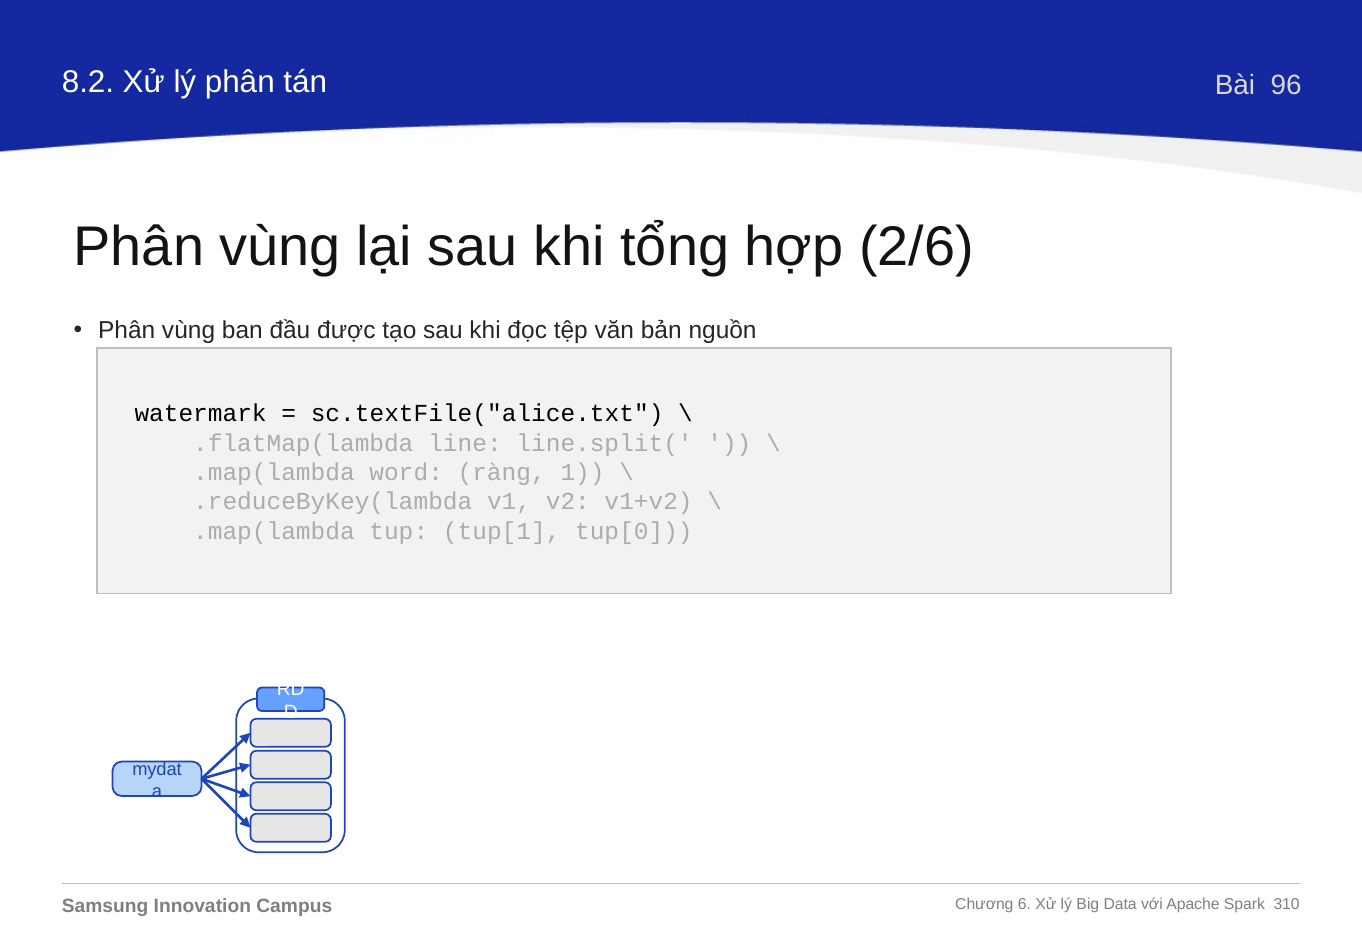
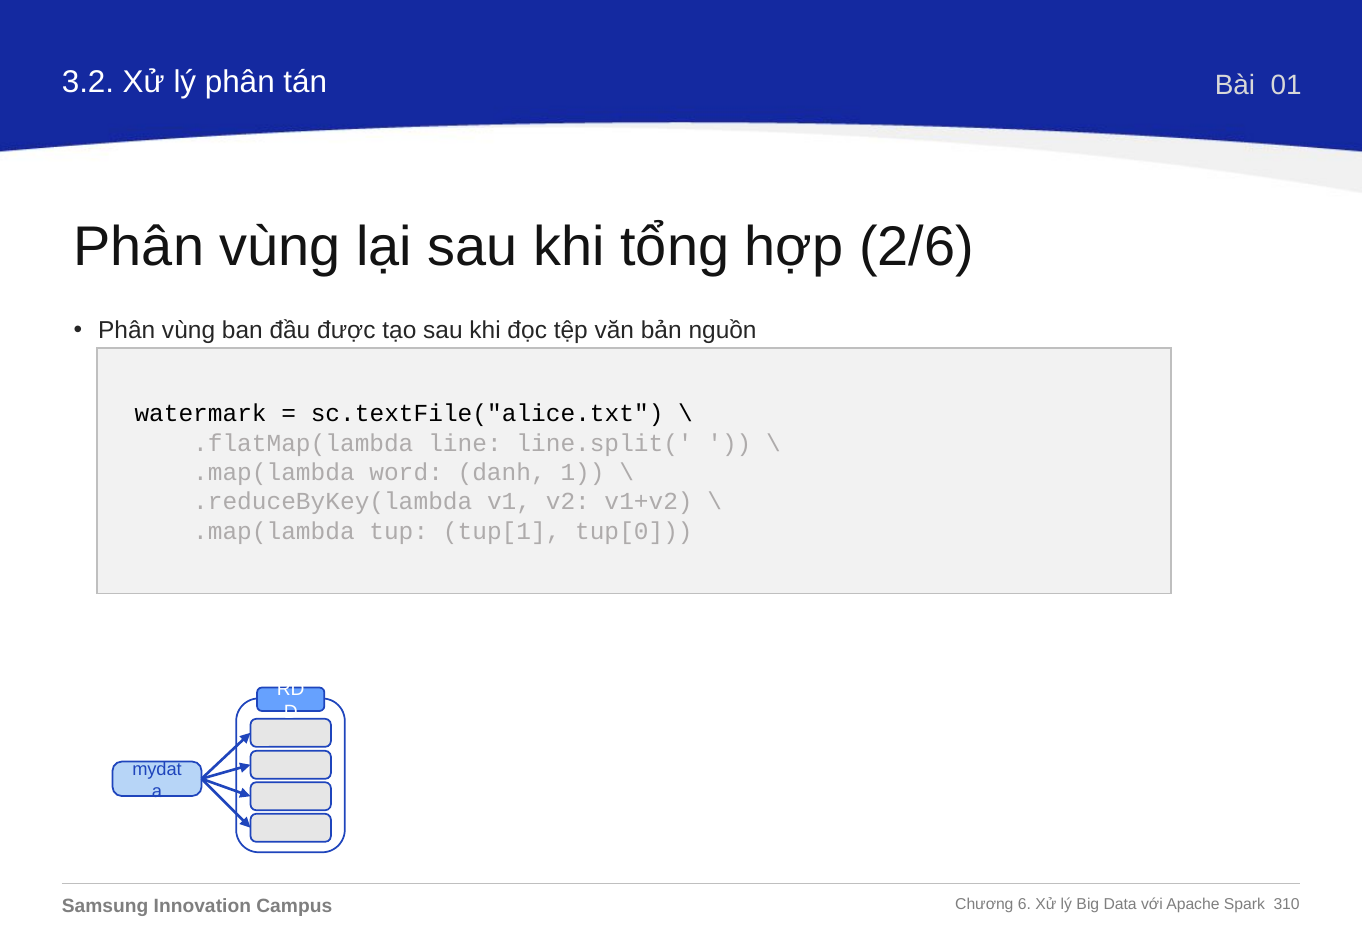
8.2: 8.2 -> 3.2 (88, 83)
96: 96 -> 01 (1286, 85)
ràng: ràng -> danh (502, 472)
